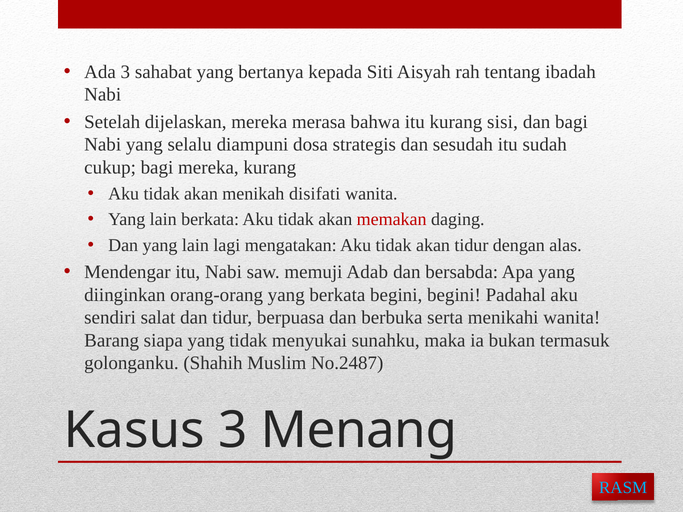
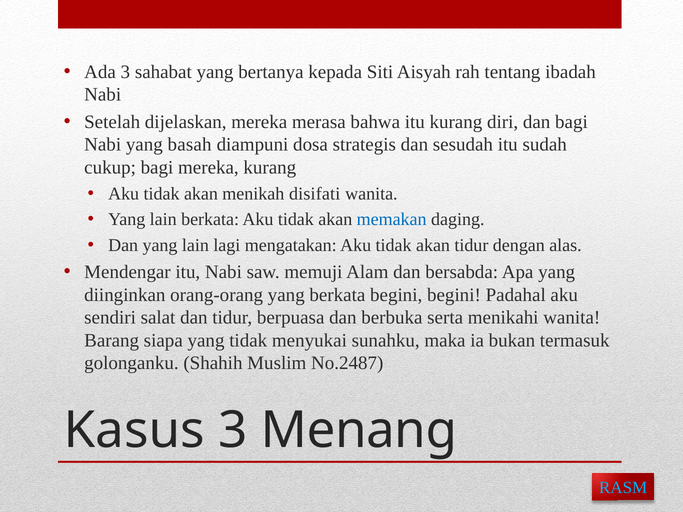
sisi: sisi -> diri (503, 122)
selalu: selalu -> basah (190, 145)
memakan colour: red -> blue (392, 220)
Adab: Adab -> Alam (367, 272)
